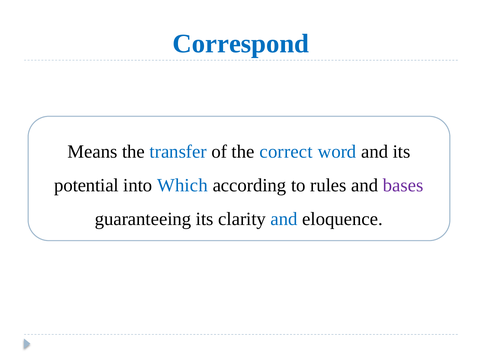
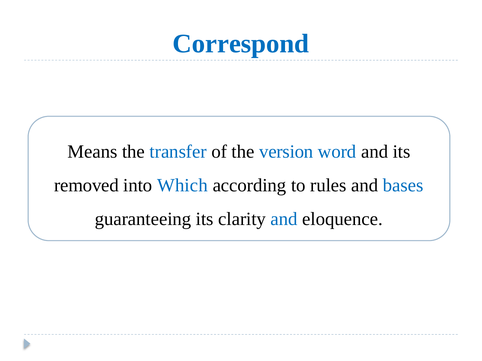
correct: correct -> version (286, 152)
potential: potential -> removed (86, 186)
bases colour: purple -> blue (403, 186)
